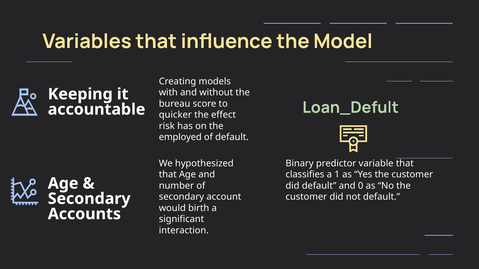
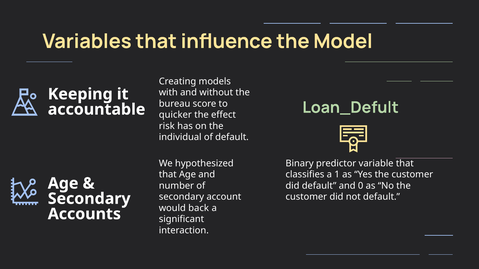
employed: employed -> individual (180, 137)
birth: birth -> back (199, 208)
